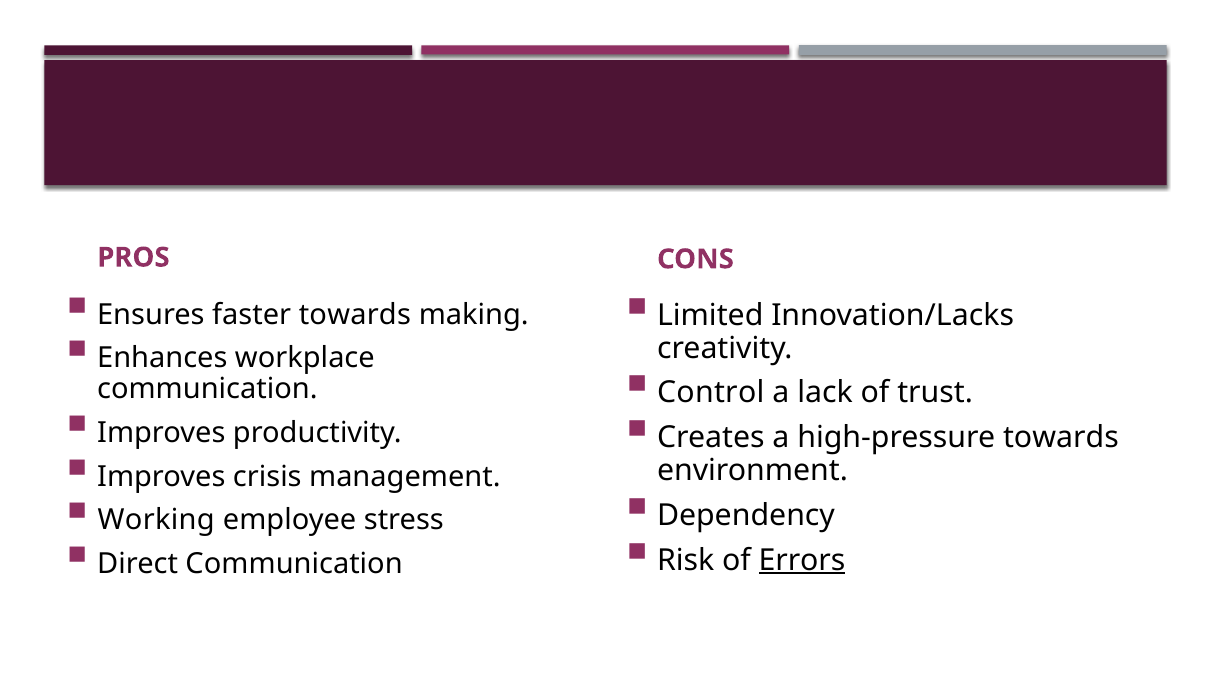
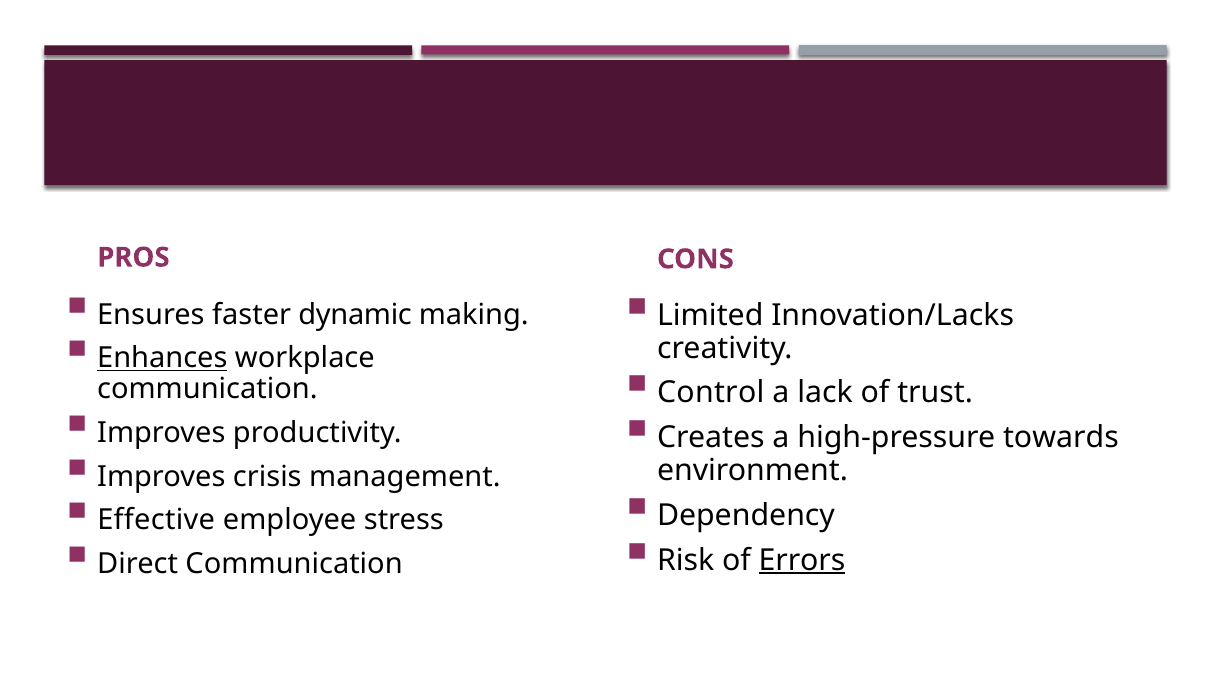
faster towards: towards -> dynamic (355, 315)
Enhances underline: none -> present (162, 358)
Working: Working -> Effective (156, 520)
